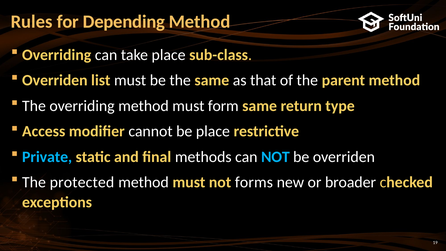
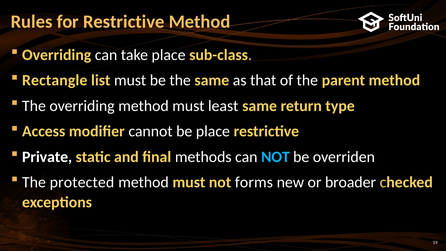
for Depending: Depending -> Restrictive (124, 22)
Overriden: Overriden -> Rectangle (55, 80)
form: form -> least (223, 106)
Private colour: light blue -> white (47, 157)
